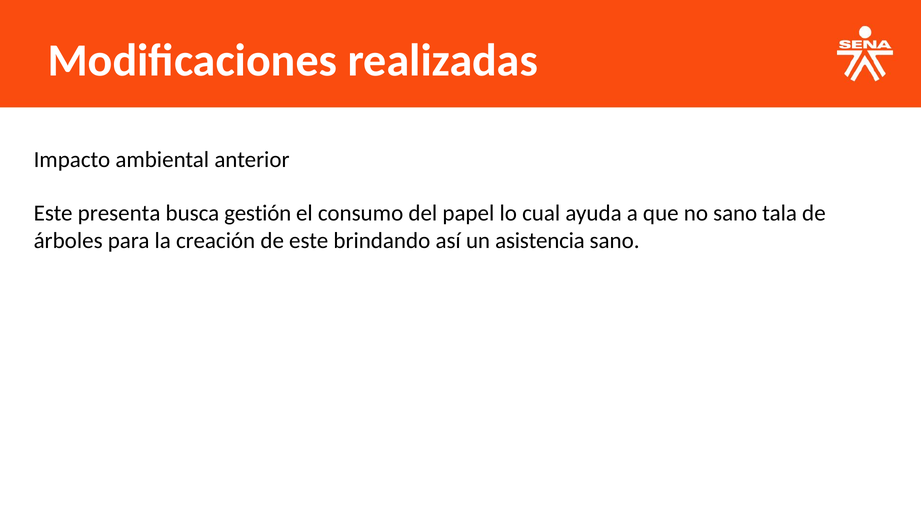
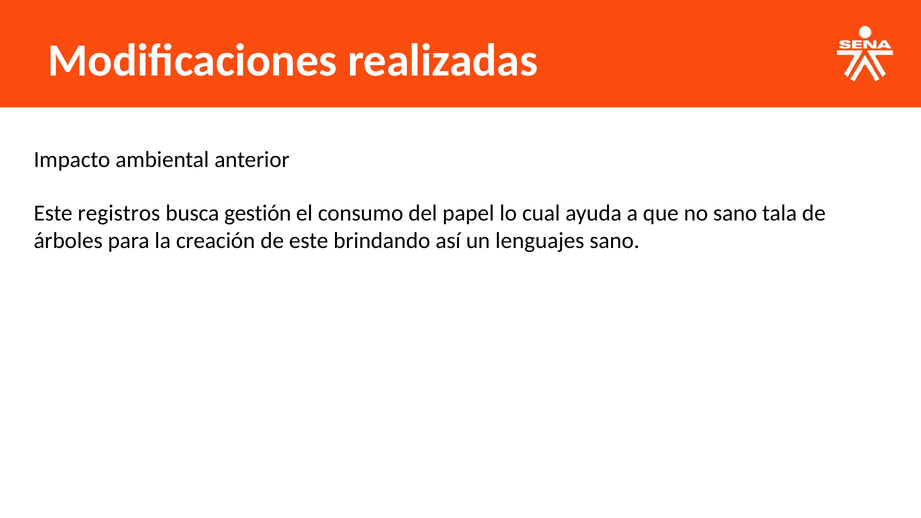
presenta: presenta -> registros (119, 213)
asistencia: asistencia -> lenguajes (540, 241)
